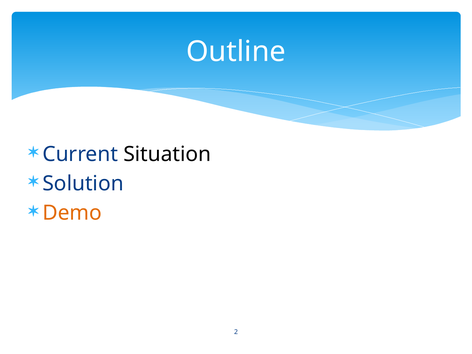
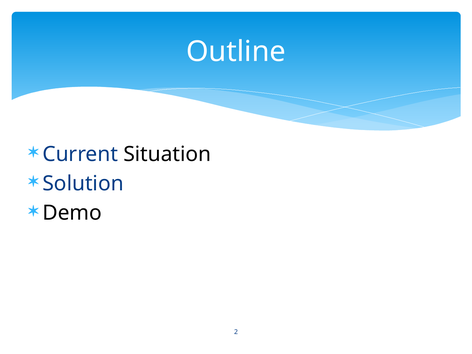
Demo colour: orange -> black (72, 213)
